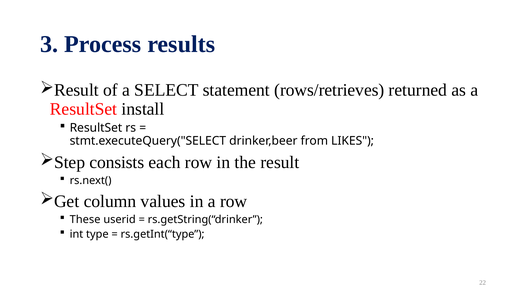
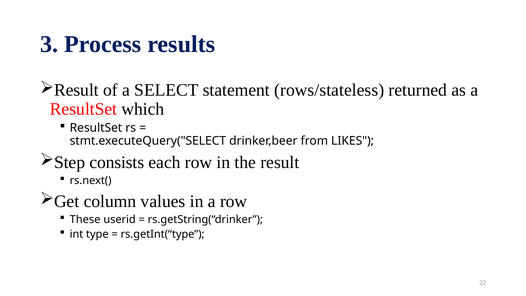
rows/retrieves: rows/retrieves -> rows/stateless (329, 90)
install: install -> which (143, 109)
